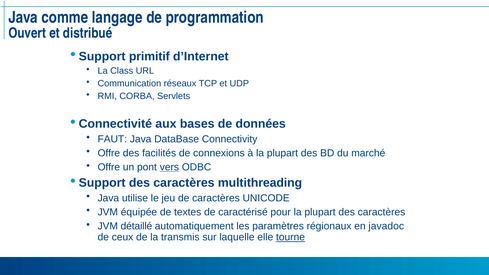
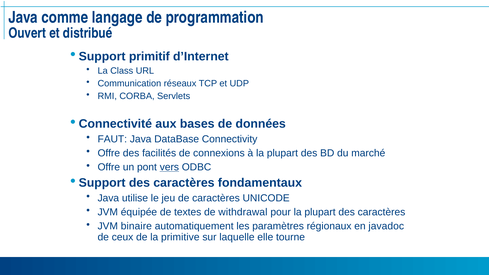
multithreading: multithreading -> fondamentaux (260, 183)
caractérisé: caractérisé -> withdrawal (243, 212)
détaillé: détaillé -> binaire (136, 226)
transmis: transmis -> primitive (180, 237)
tourne underline: present -> none (291, 237)
